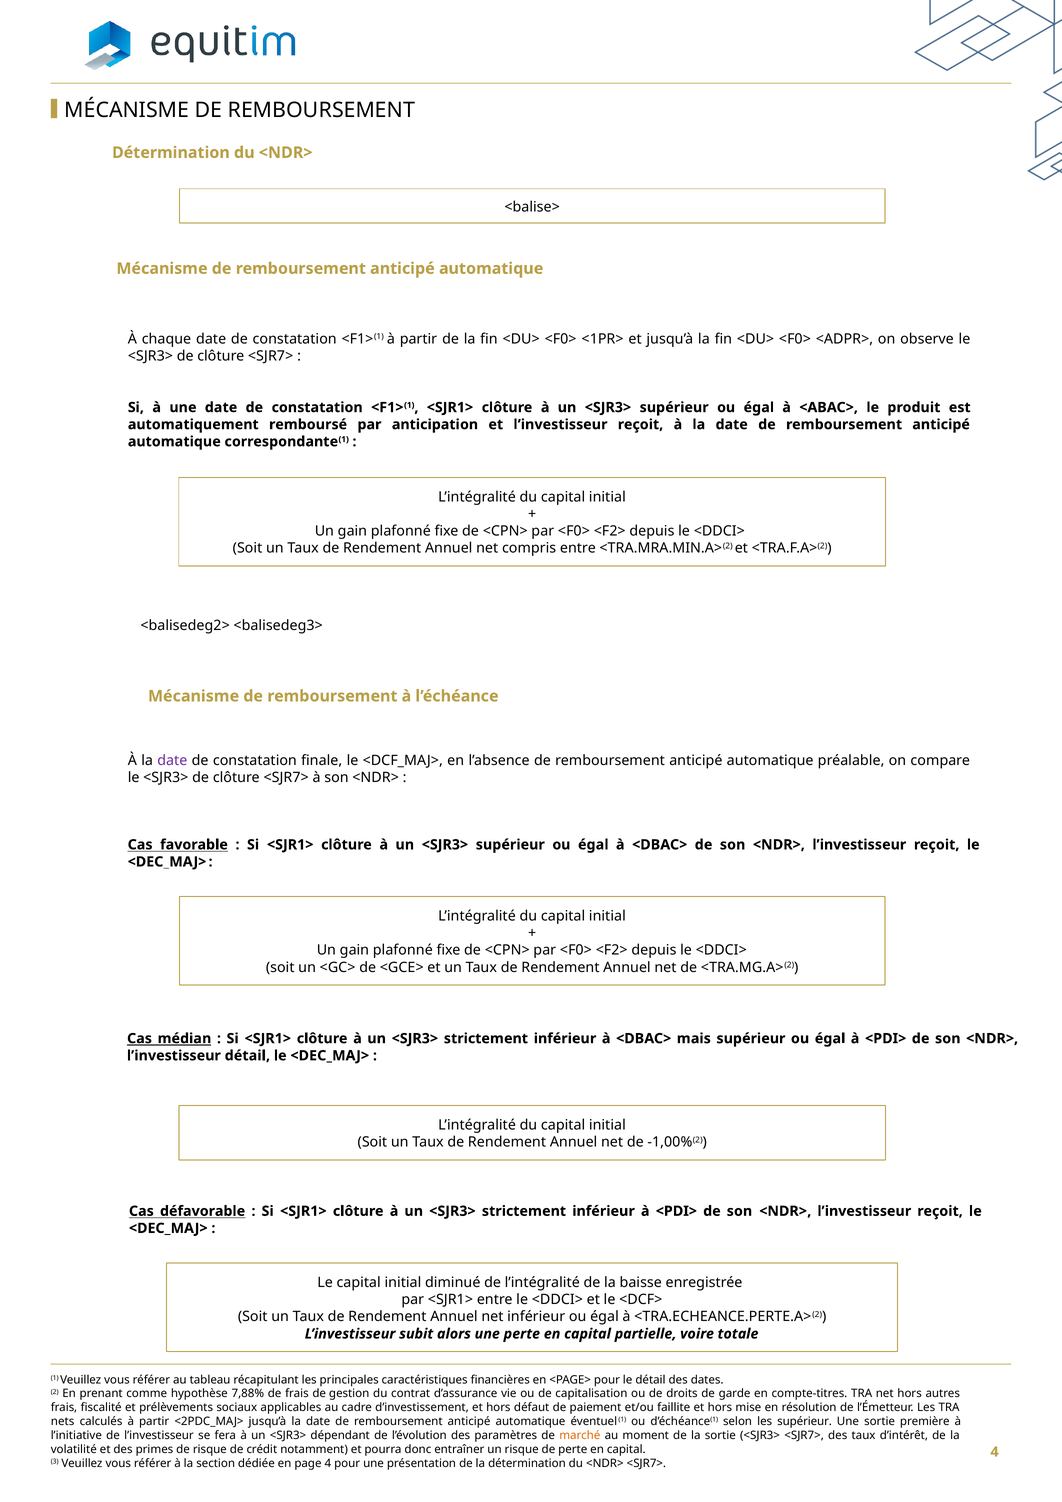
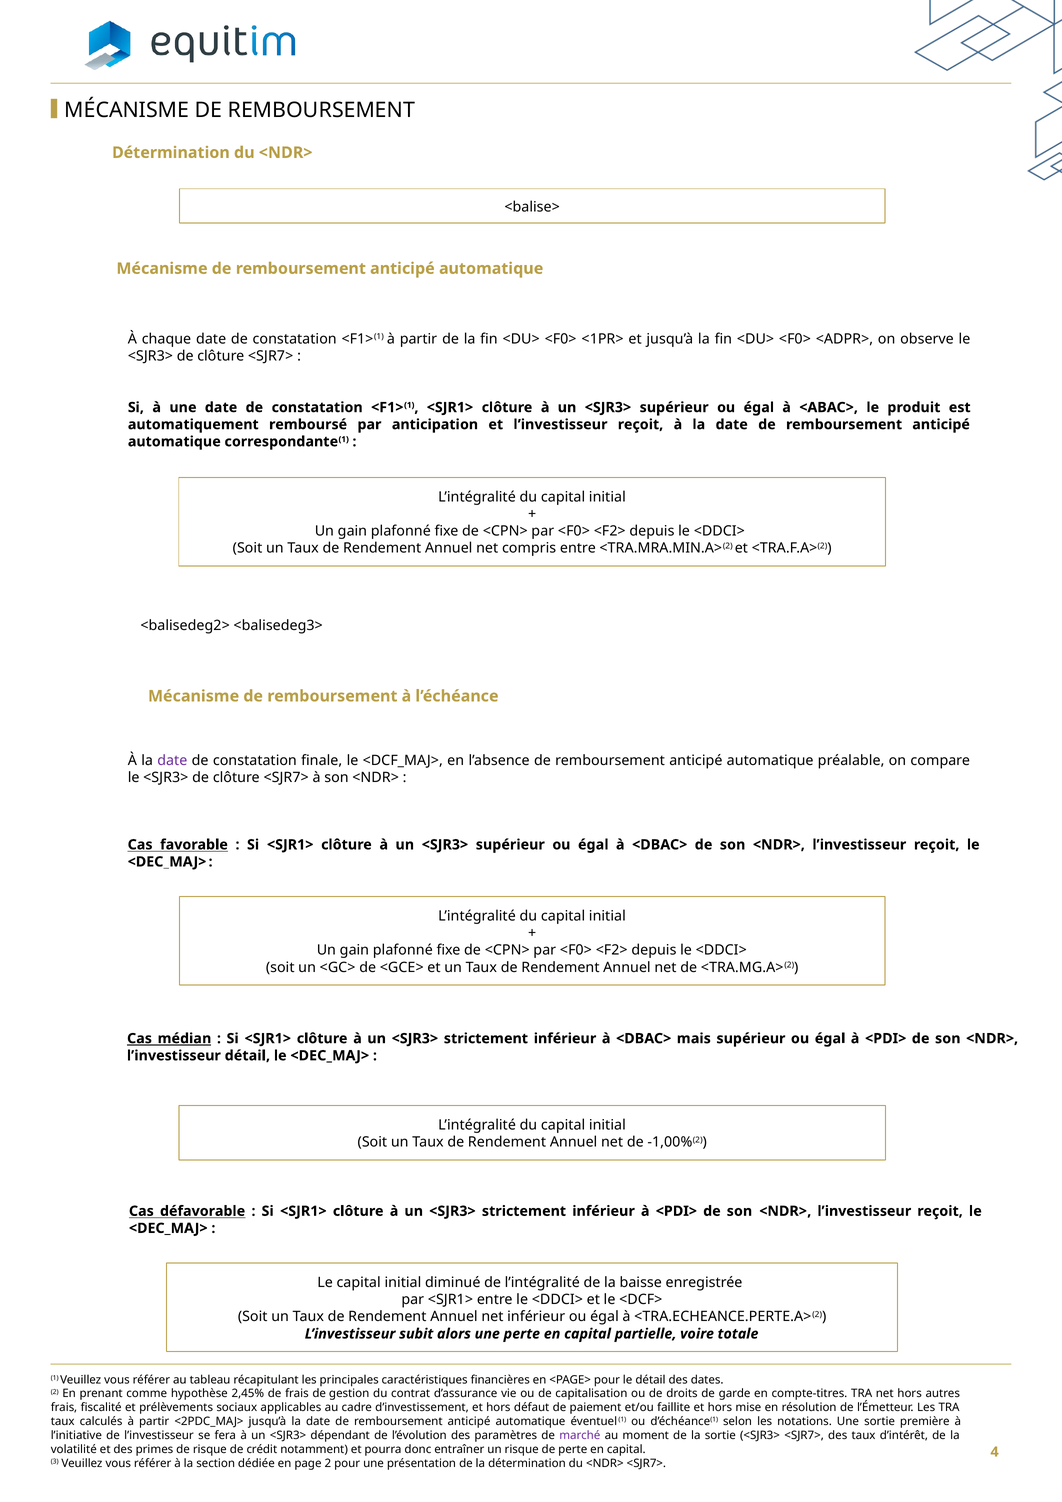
7,88%: 7,88% -> 2,45% (248, 1394)
nets: nets -> taux (63, 1421)
les supérieur: supérieur -> notations (805, 1421)
marché colour: orange -> purple (580, 1435)
page 4: 4 -> 2 (328, 1463)
